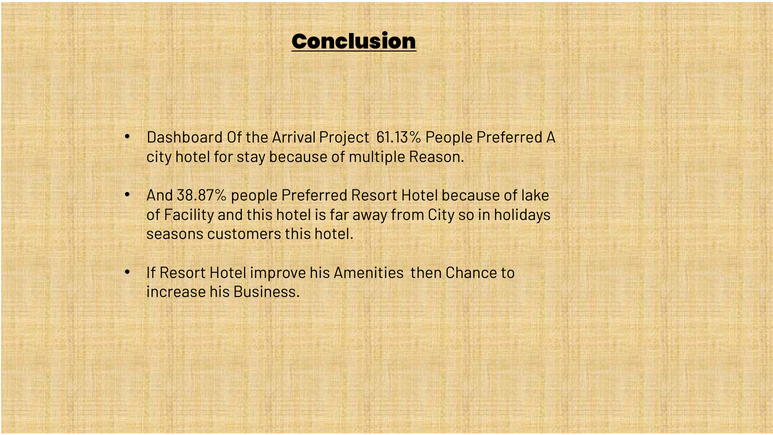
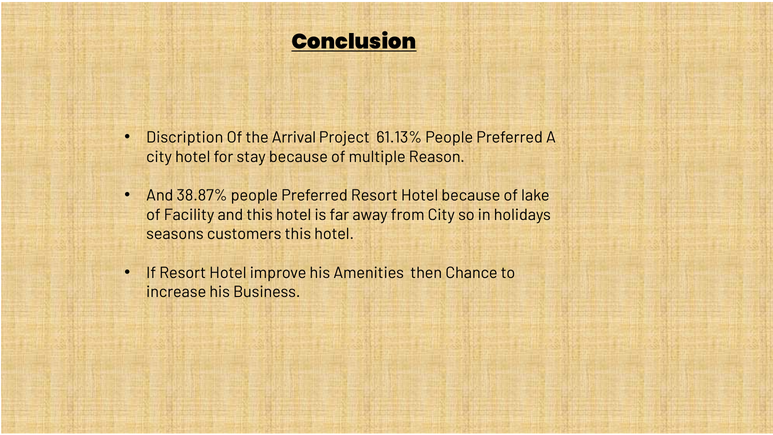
Dashboard: Dashboard -> Discription (185, 137)
